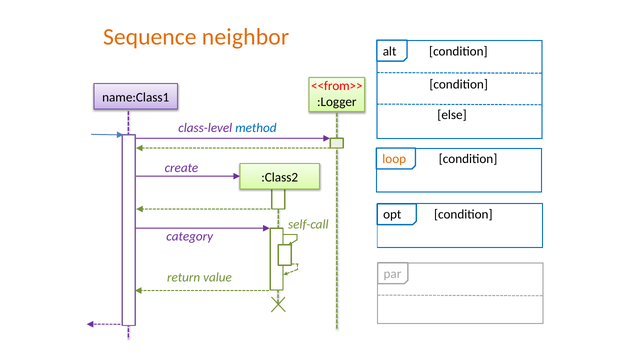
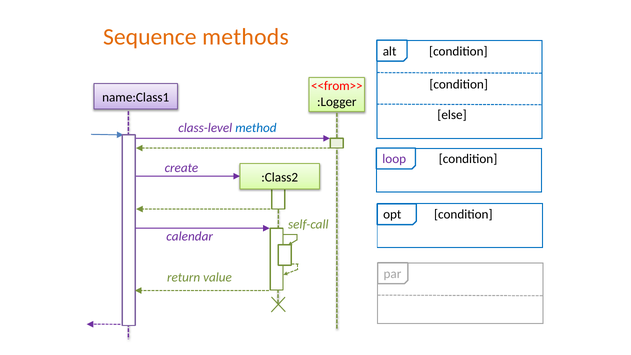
neighbor: neighbor -> methods (245, 37)
loop colour: orange -> purple (394, 159)
category: category -> calendar (190, 237)
